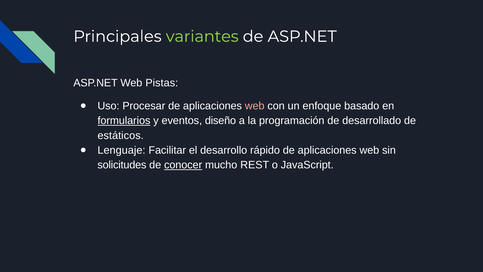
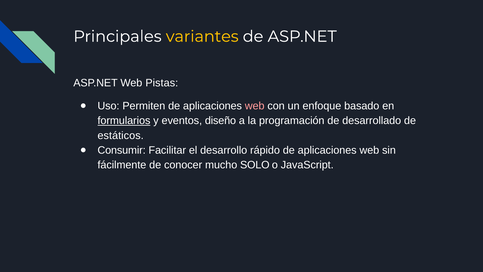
variantes colour: light green -> yellow (202, 36)
Procesar: Procesar -> Permiten (144, 106)
Lenguaje: Lenguaje -> Consumir (122, 150)
solicitudes: solicitudes -> fácilmente (122, 165)
conocer underline: present -> none (183, 165)
REST: REST -> SOLO (255, 165)
